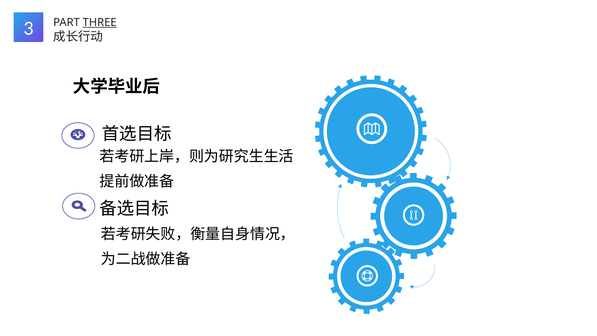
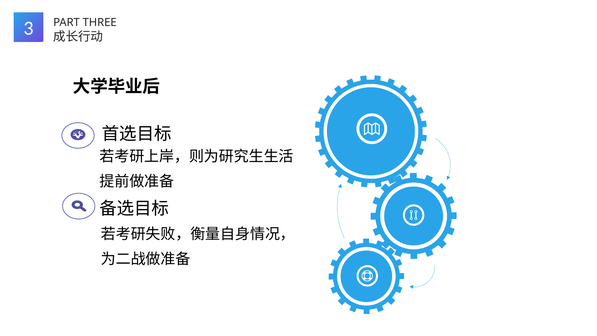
THREE underline: present -> none (100, 22)
